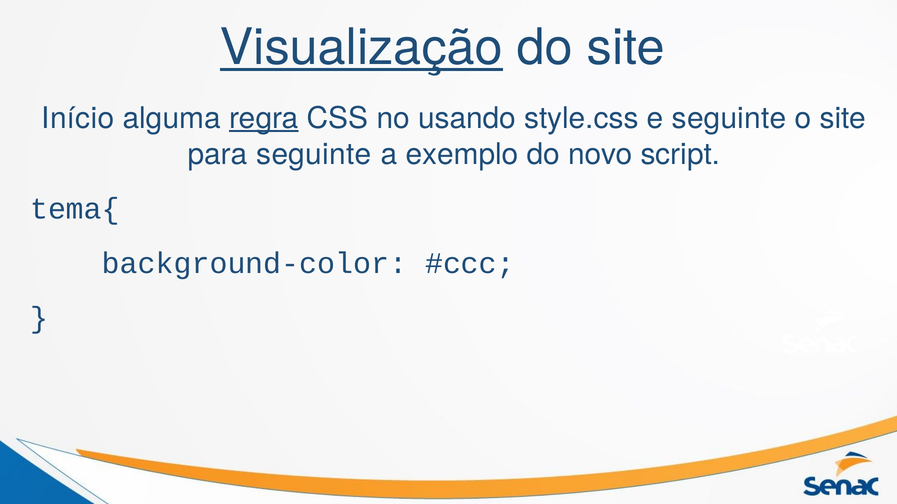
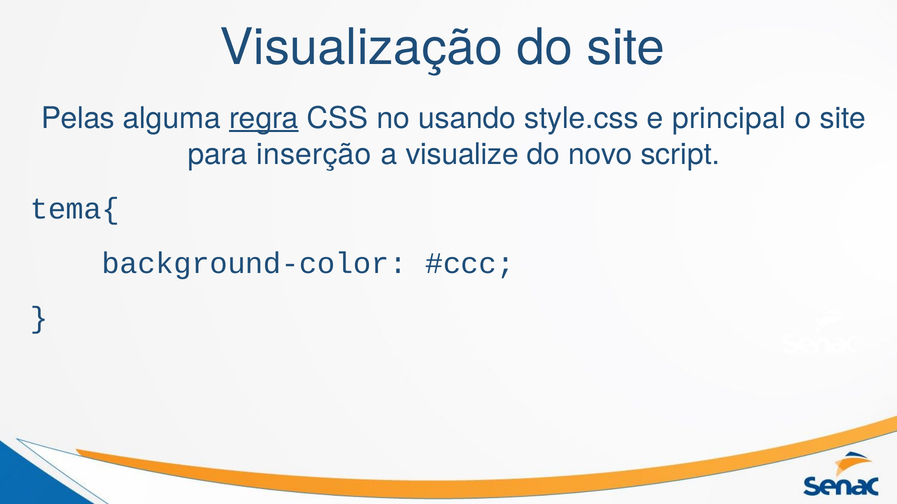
Visualização underline: present -> none (361, 48)
Início: Início -> Pelas (78, 118)
e seguinte: seguinte -> principal (729, 118)
para seguinte: seguinte -> inserção (314, 154)
exemplo: exemplo -> visualize (462, 154)
